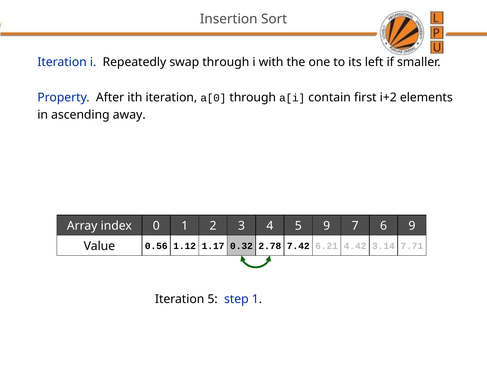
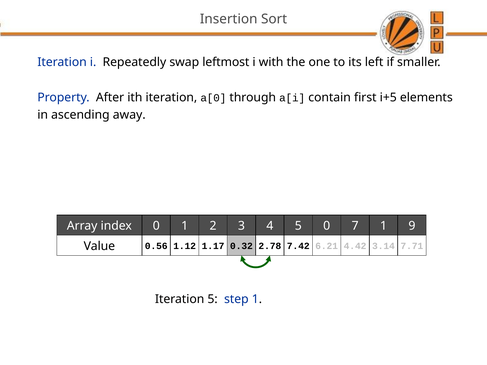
swap through: through -> leftmost (226, 62)
i+2: i+2 -> i+5 (388, 97)
index 9: 9 -> 0 (327, 226)
1 6: 6 -> 1 (384, 226)
